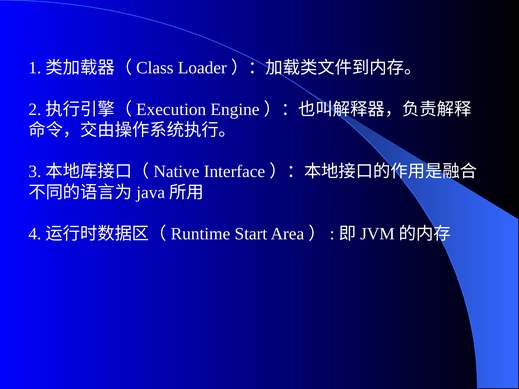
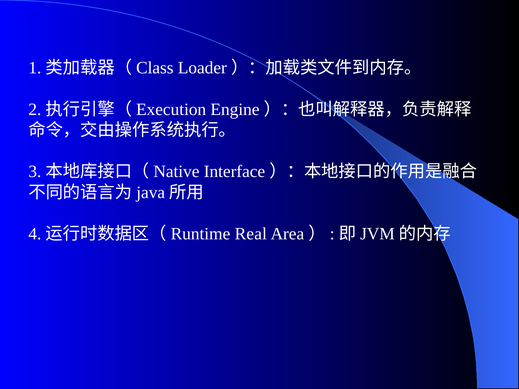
Start: Start -> Real (251, 234)
